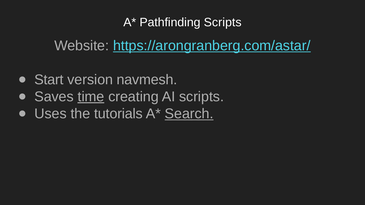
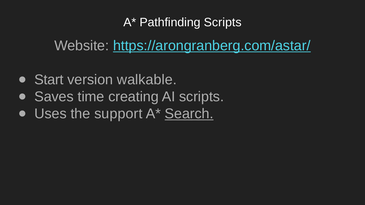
navmesh: navmesh -> walkable (147, 80)
time underline: present -> none (91, 97)
tutorials: tutorials -> support (118, 114)
